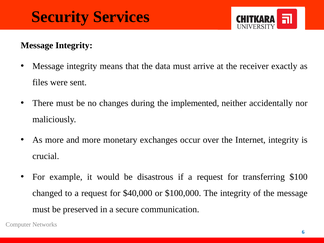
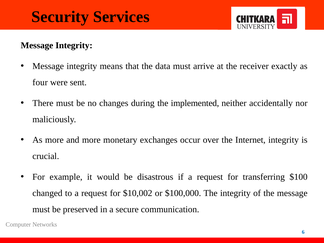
files: files -> four (40, 82)
$40,000: $40,000 -> $10,002 (138, 193)
